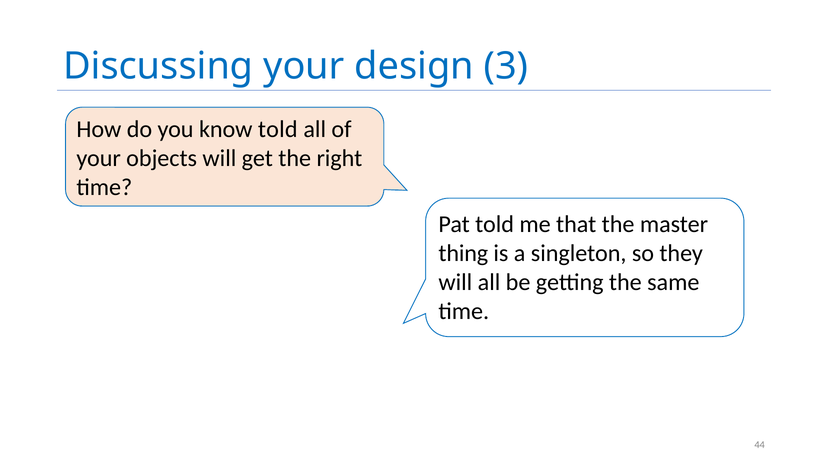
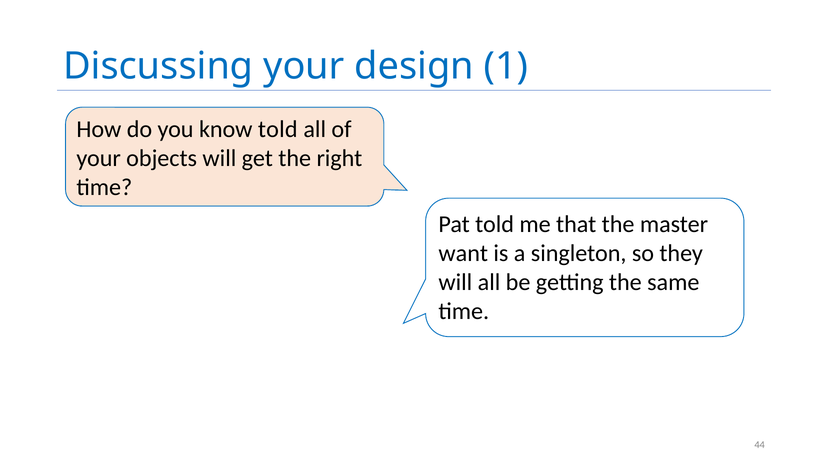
3: 3 -> 1 (506, 66)
thing: thing -> want (463, 253)
